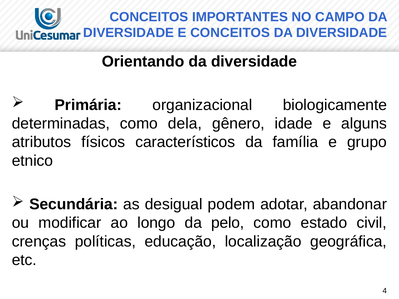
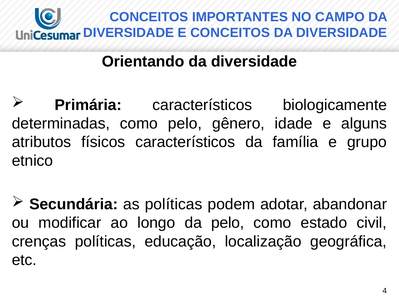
Primária organizacional: organizacional -> característicos (202, 105)
como dela: dela -> pelo (185, 124)
as desigual: desigual -> políticas (174, 204)
